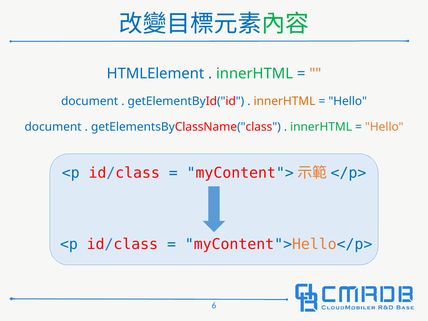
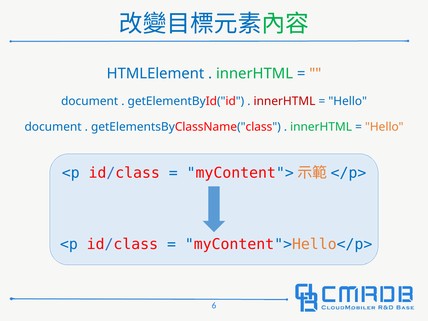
innerHTML colour: orange -> red (285, 101)
